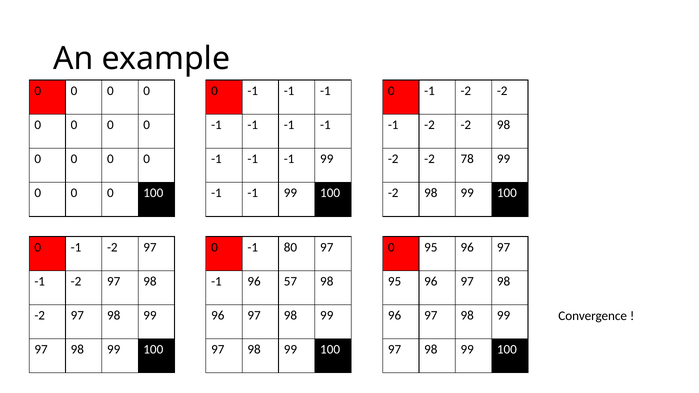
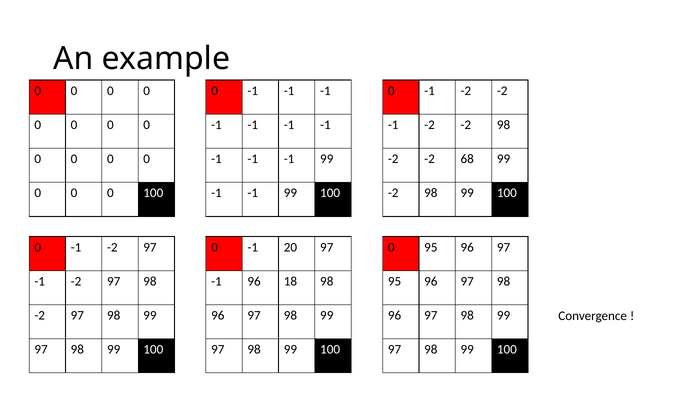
78: 78 -> 68 (467, 159)
80: 80 -> 20 (290, 247)
57: 57 -> 18 (290, 282)
